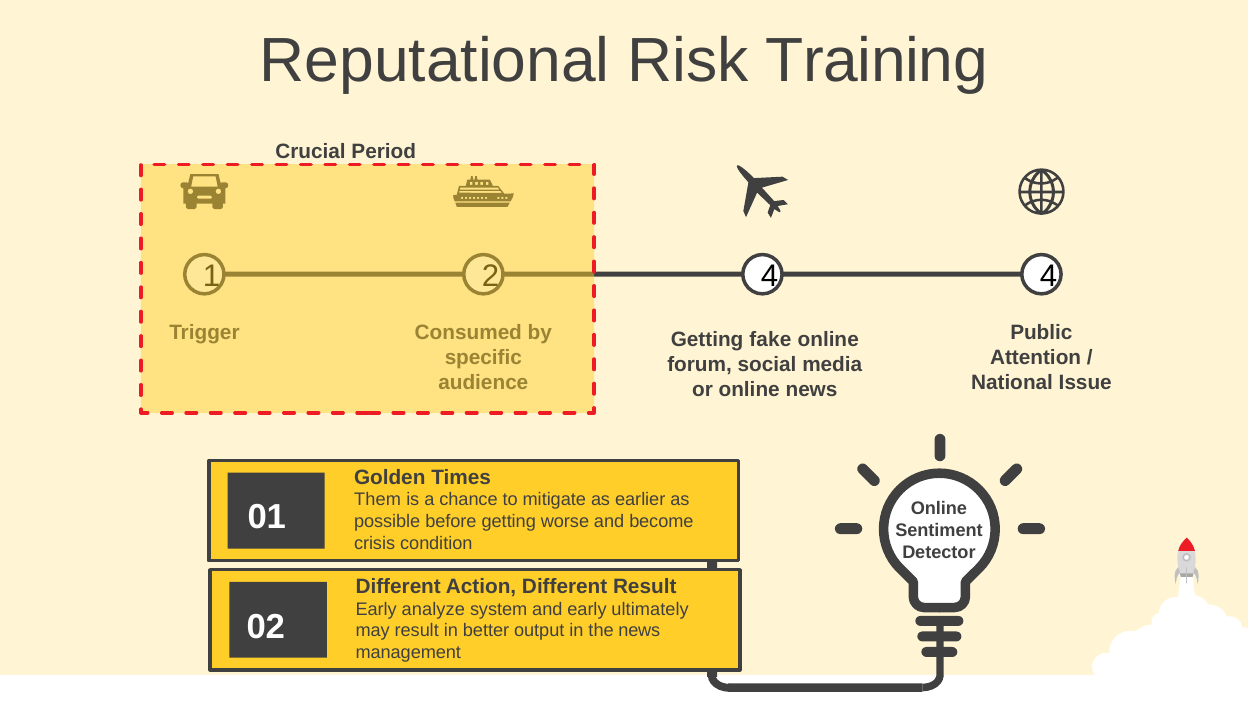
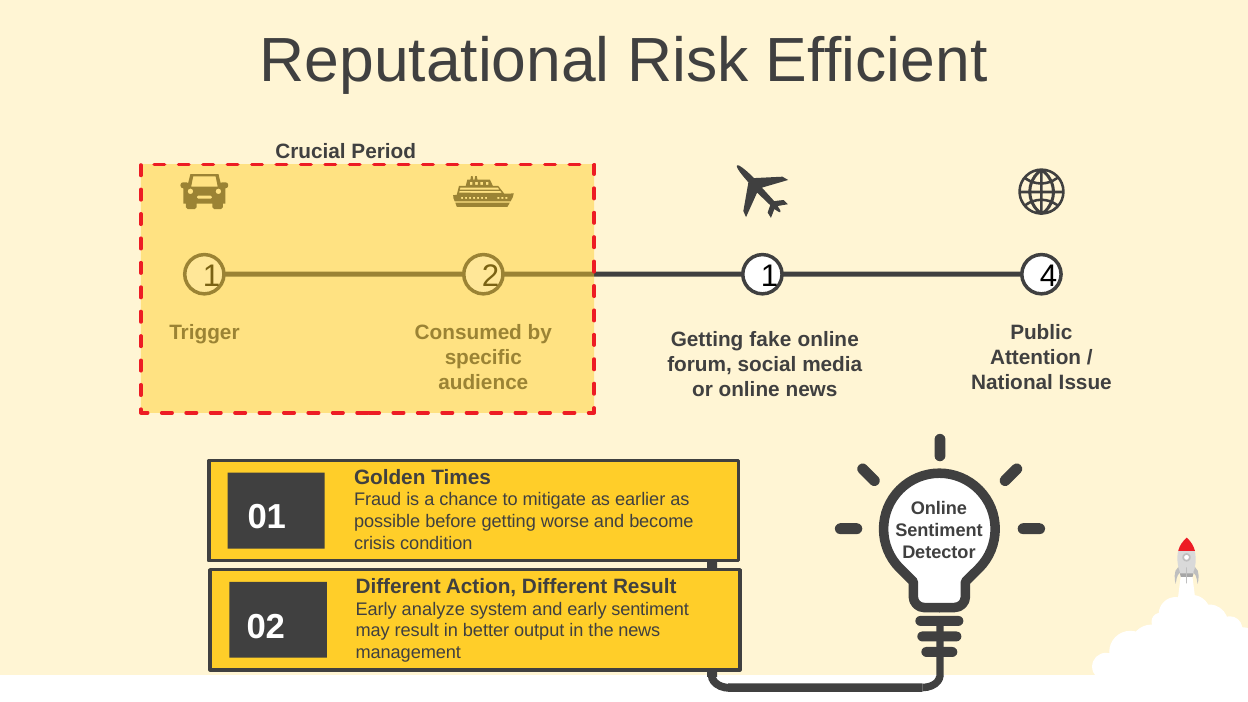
Training: Training -> Efficient (877, 60)
4: 4 -> 1 (770, 276)
Them: Them -> Fraud (378, 500)
early ultimately: ultimately -> sentiment (650, 609)
